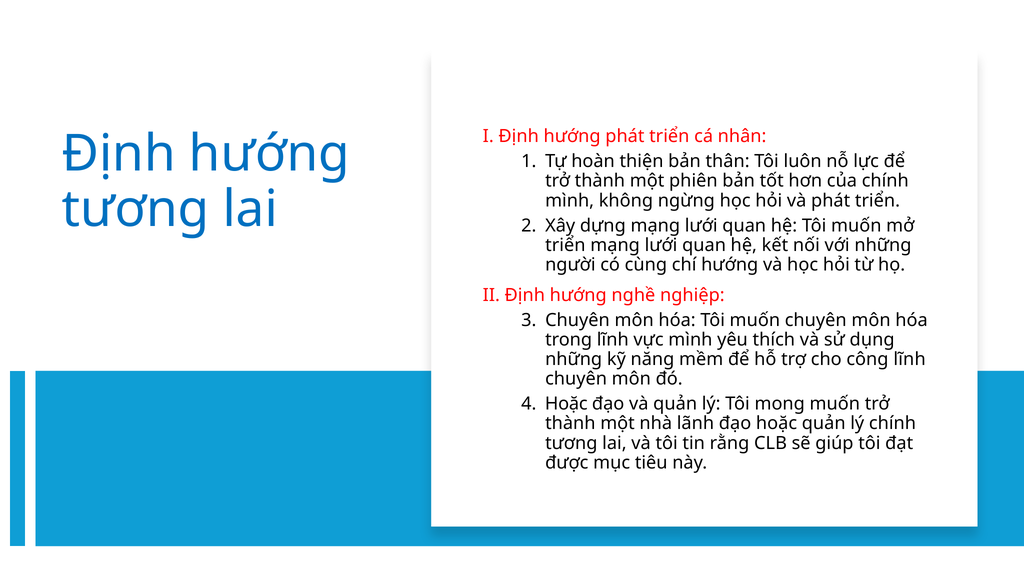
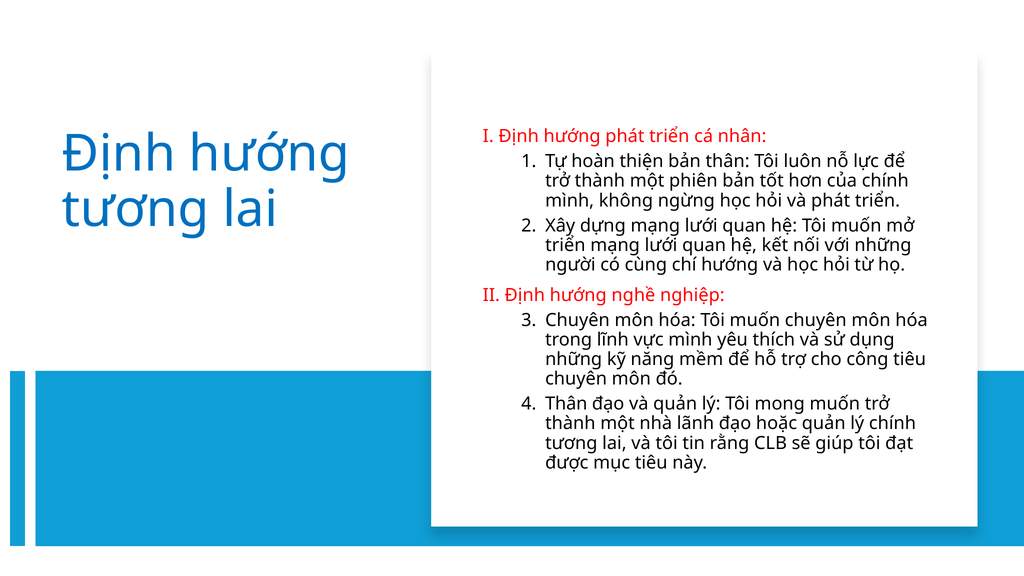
công lĩnh: lĩnh -> tiêu (910, 359)
Hoặc: Hoặc -> Thân (566, 404)
